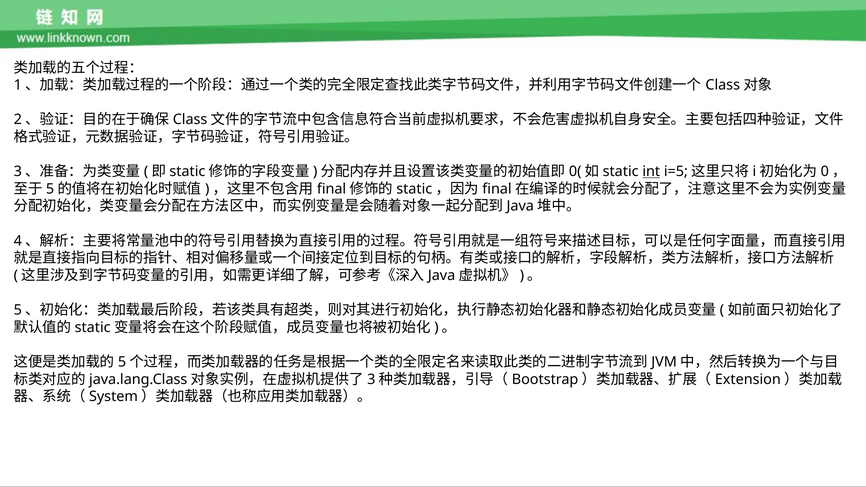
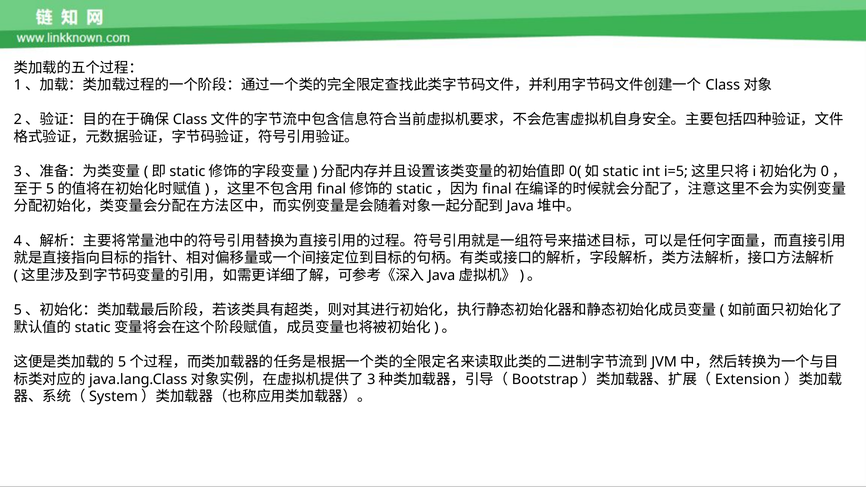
int underline: present -> none (651, 172)
